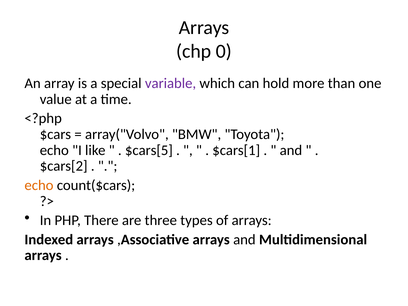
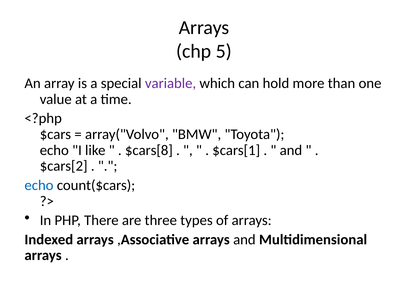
0: 0 -> 5 (224, 51)
$cars[5: $cars[5 -> $cars[8 (149, 150)
echo colour: orange -> blue (39, 185)
